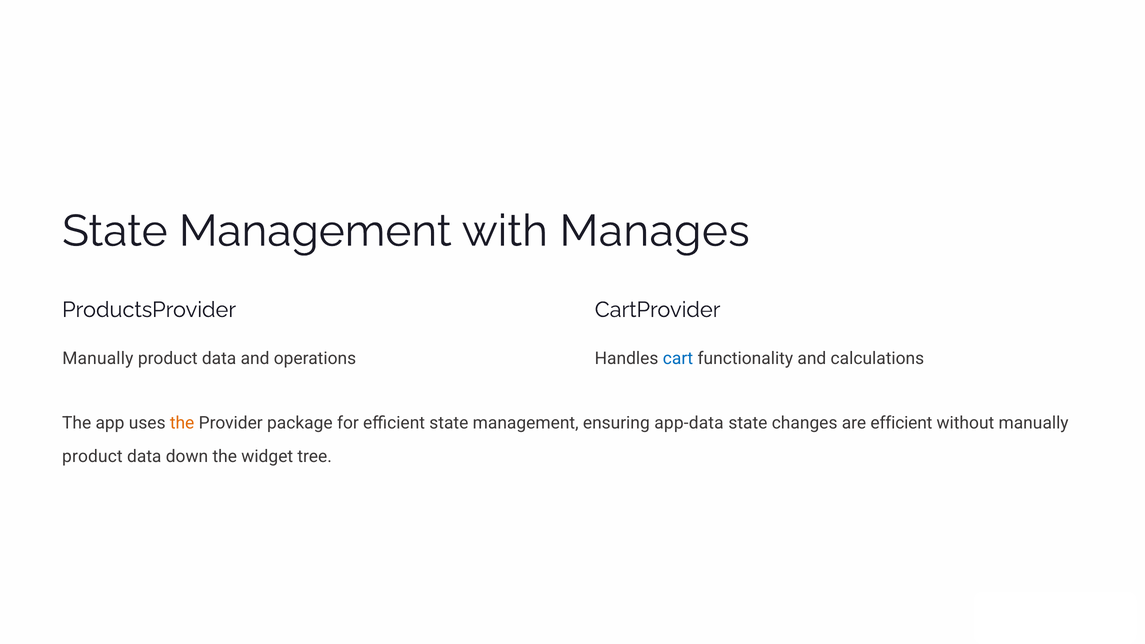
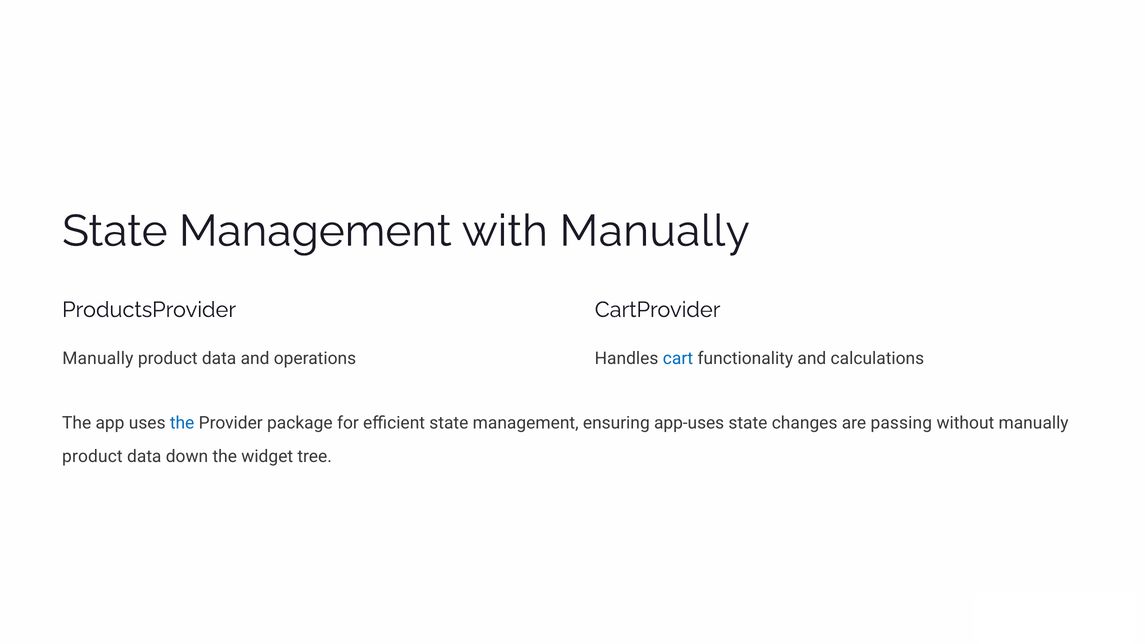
with Manages: Manages -> Manually (655, 231)
the colour: orange -> blue (182, 423)
app-data: app-data -> app-uses (689, 423)
are efficient: efficient -> passing (901, 423)
